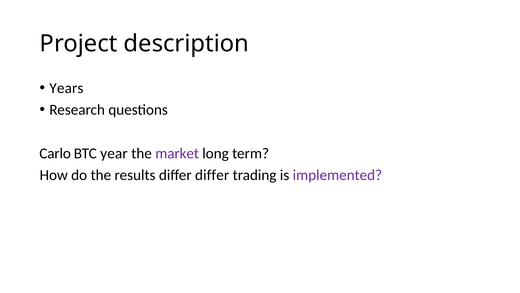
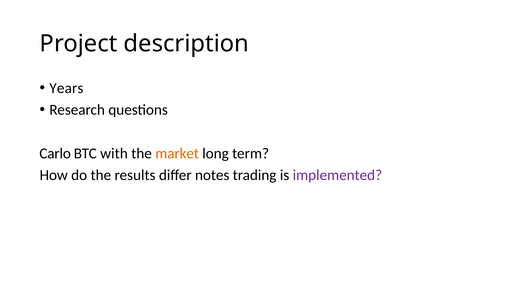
year: year -> with (114, 153)
market colour: purple -> orange (177, 153)
differ differ: differ -> notes (212, 175)
